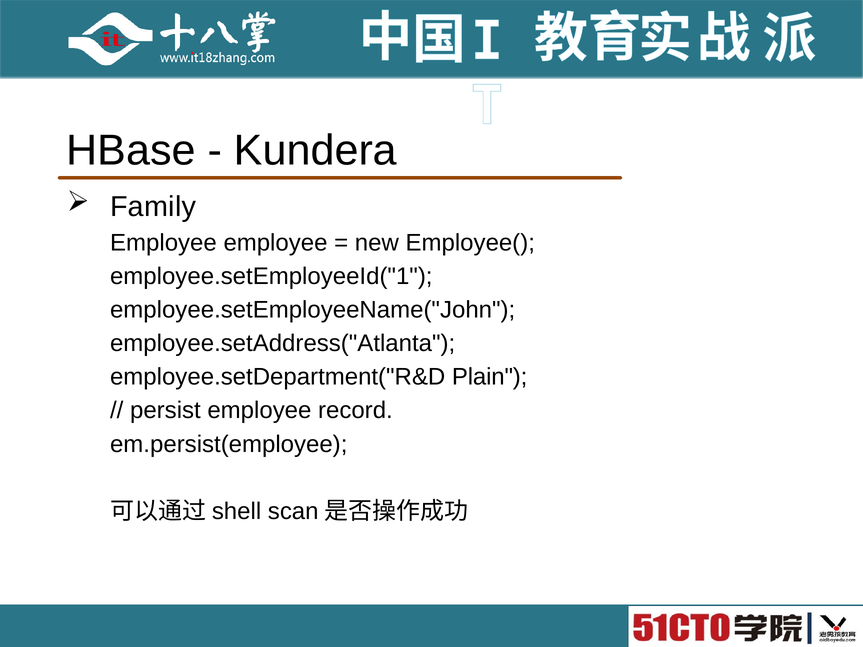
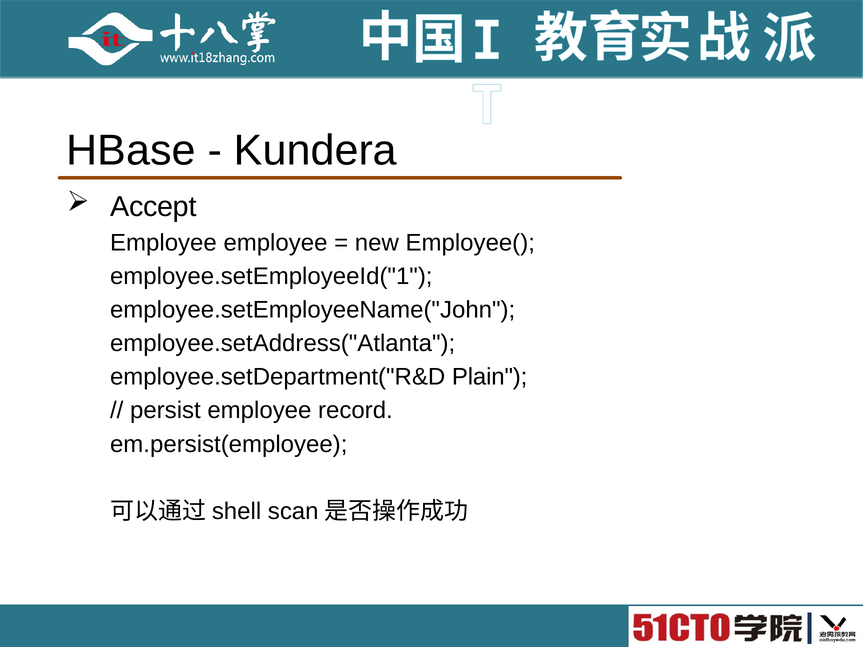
Family: Family -> Accept (153, 207)
